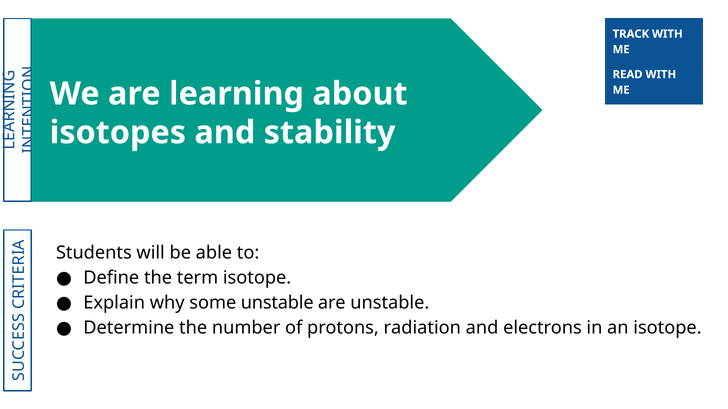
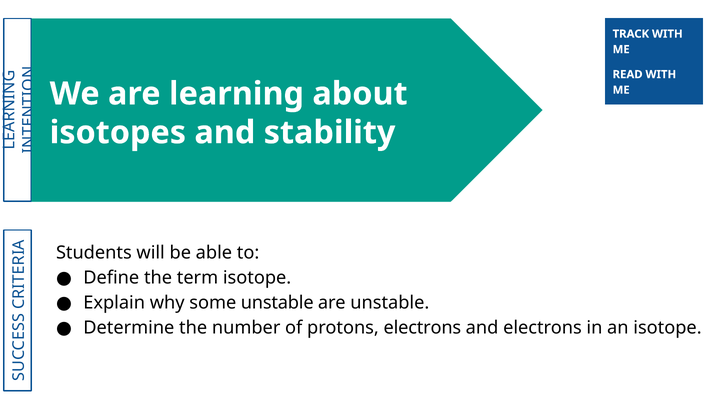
protons radiation: radiation -> electrons (422, 328)
